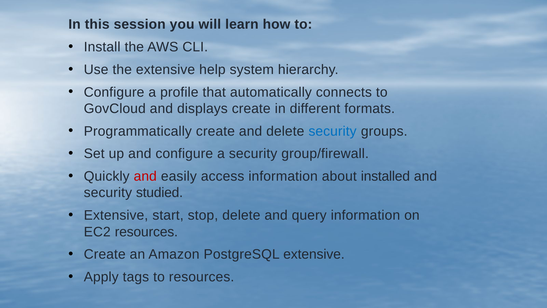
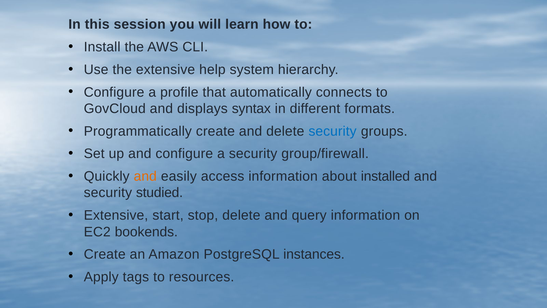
displays create: create -> syntax (251, 109)
and colour: red -> orange (145, 176)
EC2 resources: resources -> bookends (146, 232)
PostgreSQL extensive: extensive -> instances (314, 254)
